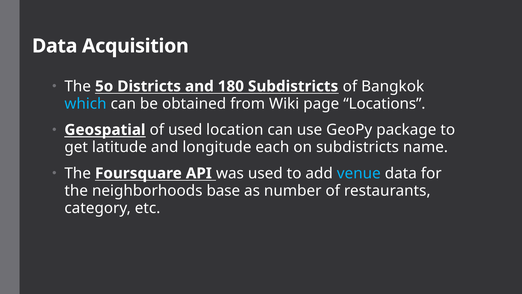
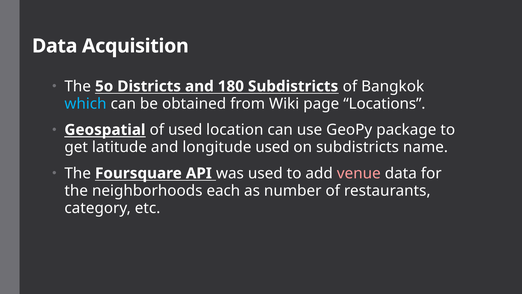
longitude each: each -> used (272, 147)
venue colour: light blue -> pink (359, 173)
base: base -> each (223, 190)
